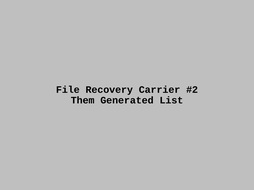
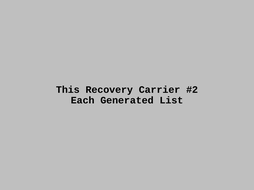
File: File -> This (68, 90)
Them: Them -> Each (83, 101)
